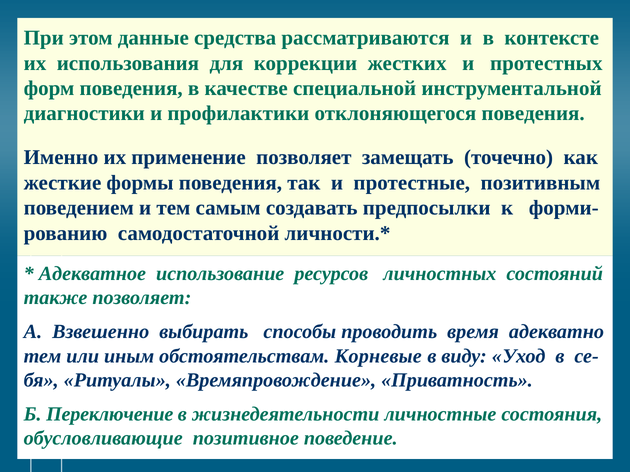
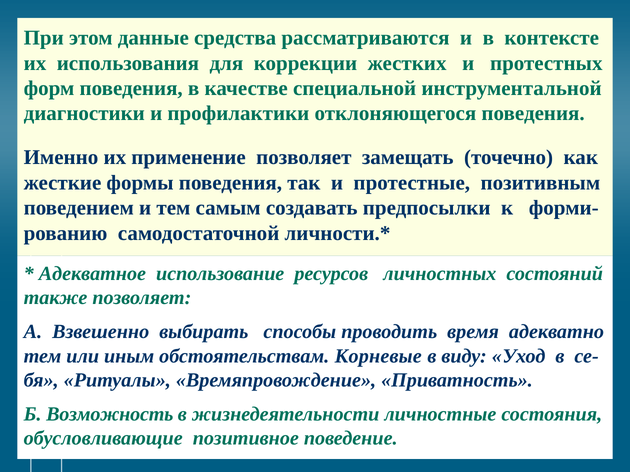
Переключение: Переключение -> Возможность (110, 415)
